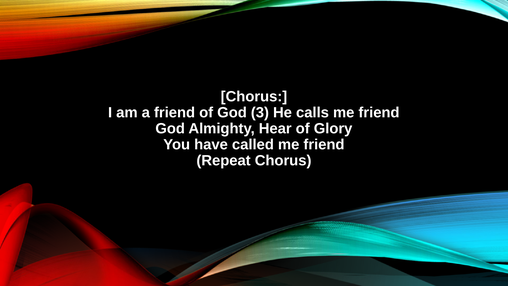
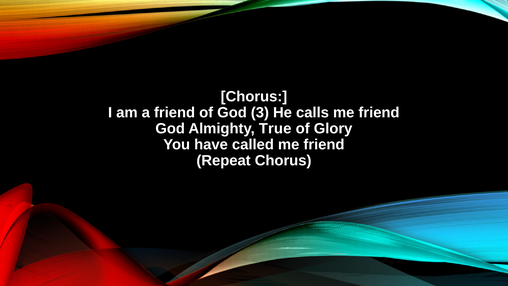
Hear: Hear -> True (275, 129)
